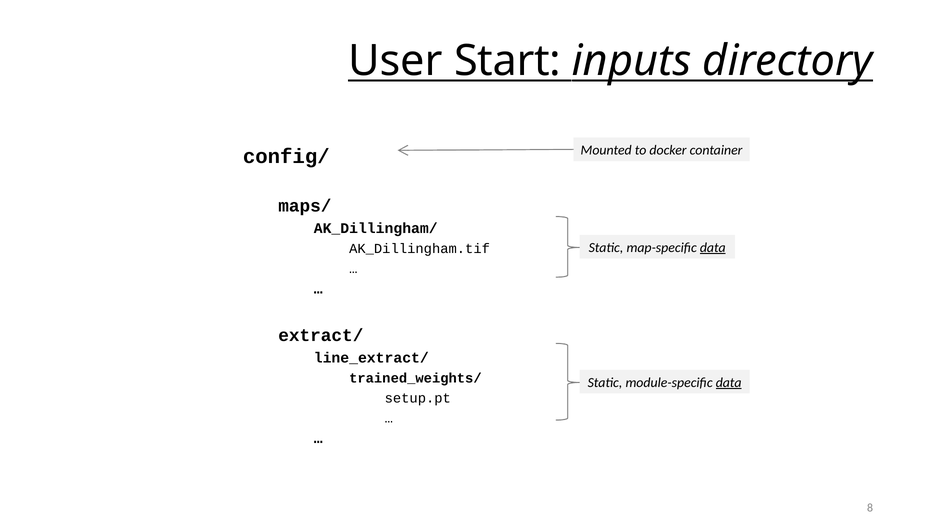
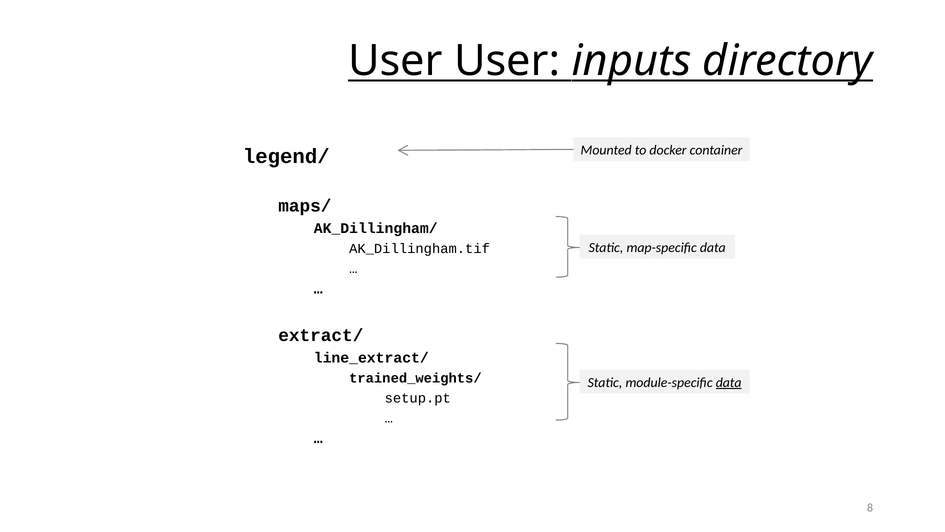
User Start: Start -> User (507, 61)
config/: config/ -> legend/ (286, 156)
data underline: present -> none (713, 247)
